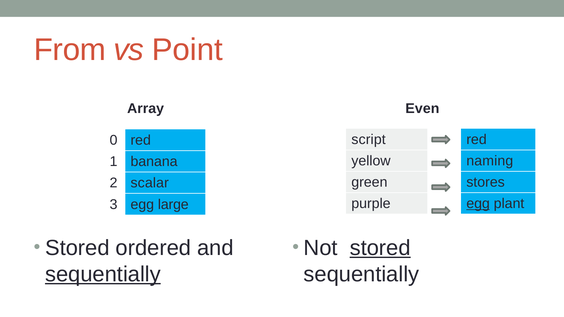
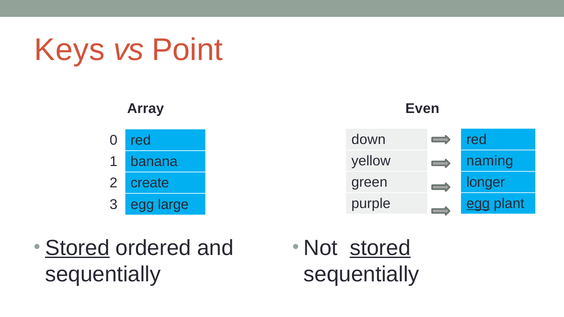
From: From -> Keys (70, 50)
script: script -> down (369, 139)
stores: stores -> longer (486, 182)
scalar: scalar -> create (150, 183)
Stored underline: none -> present (77, 248)
sequentially underline: present -> none (103, 274)
